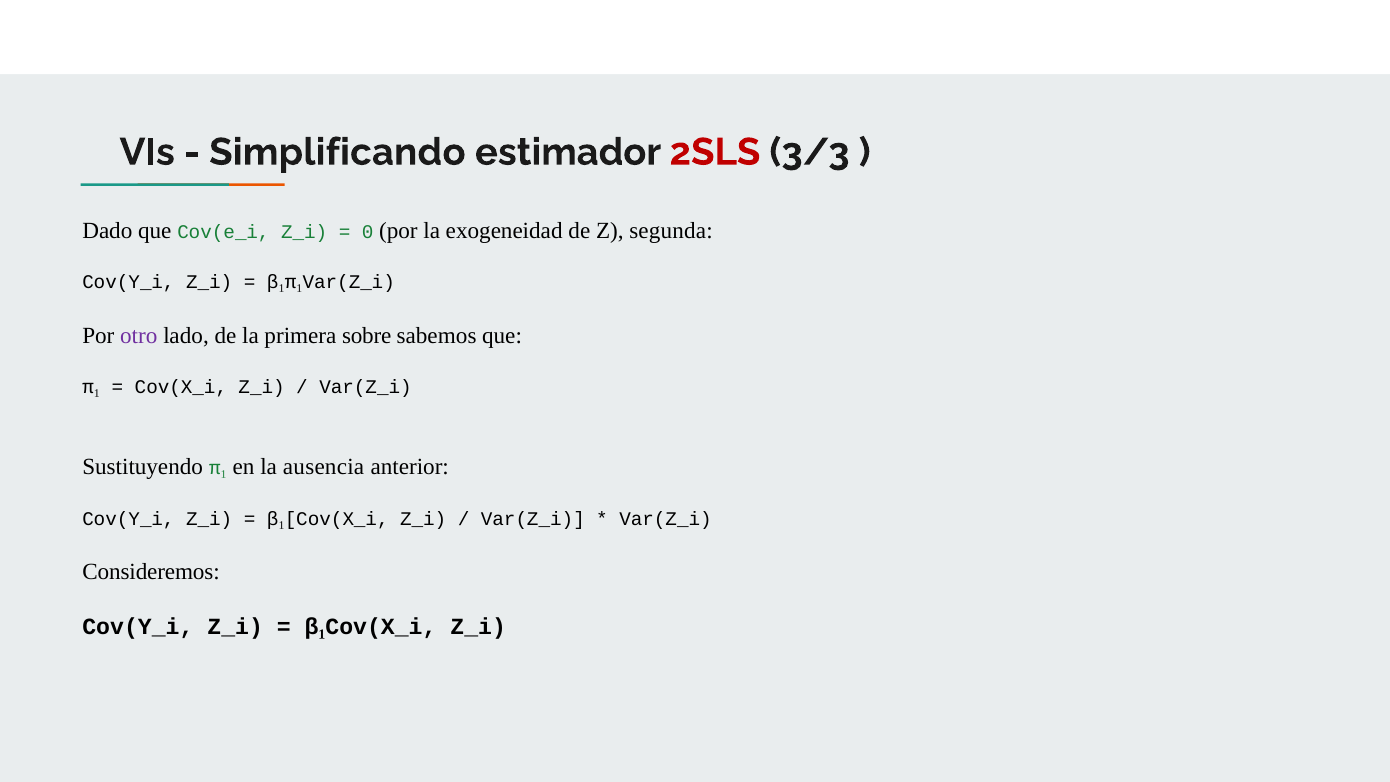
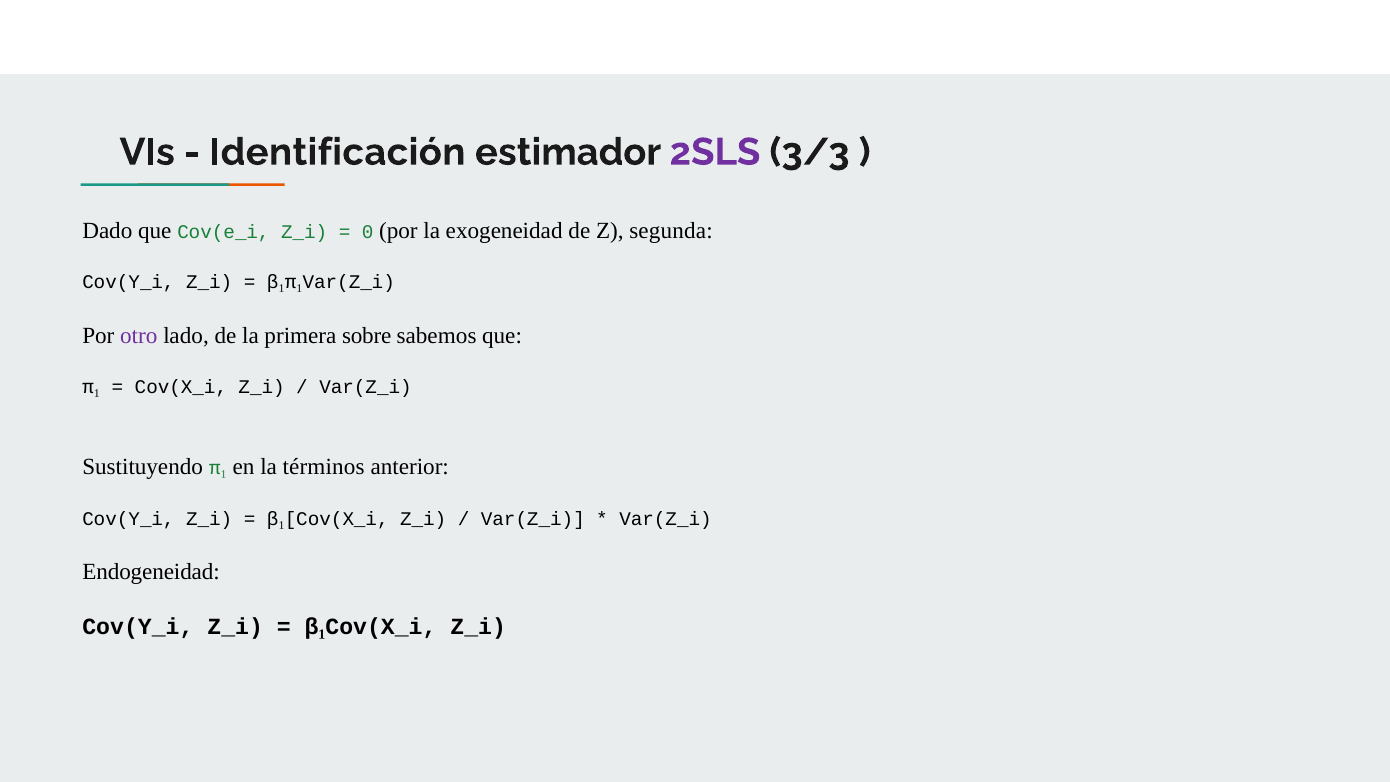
Simplificando: Simplificando -> Identificación (337, 152)
2SLS colour: red -> purple (715, 152)
ausencia: ausencia -> términos (324, 467)
Consideremos: Consideremos -> Endogeneidad (151, 572)
